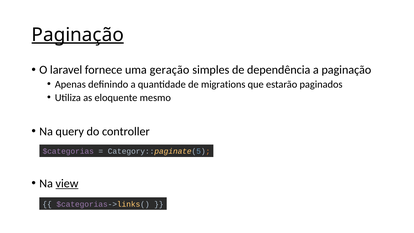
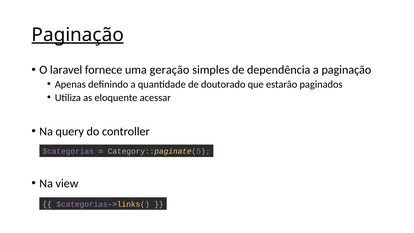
migrations: migrations -> doutorado (223, 84)
mesmo: mesmo -> acessar (155, 98)
view underline: present -> none (67, 183)
